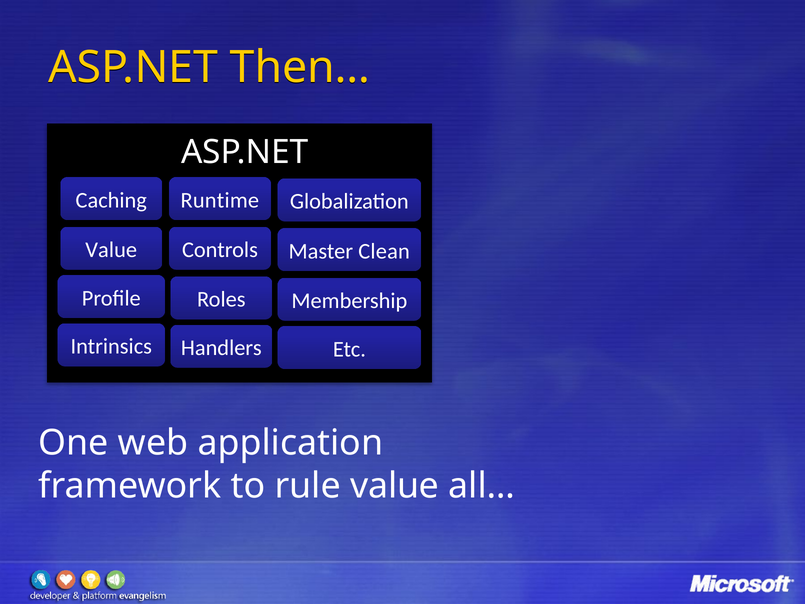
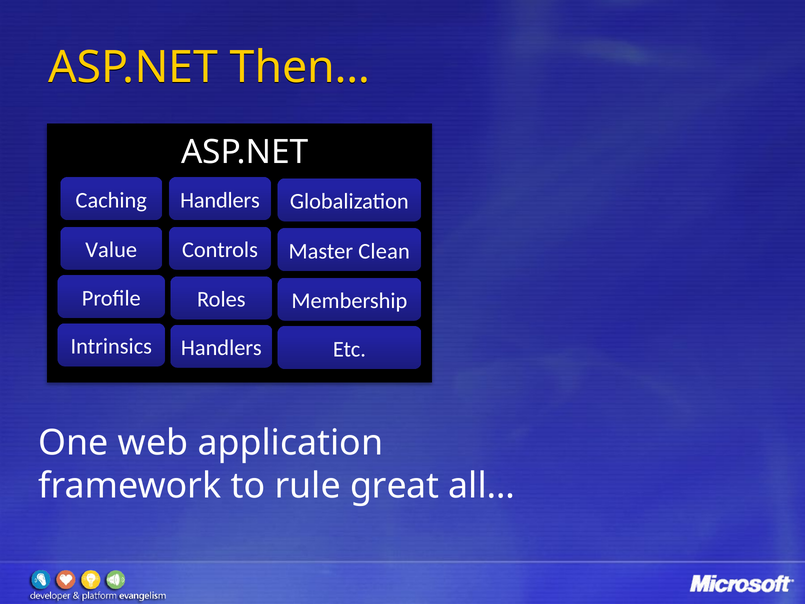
Caching Runtime: Runtime -> Handlers (220, 200)
rule value: value -> great (395, 486)
